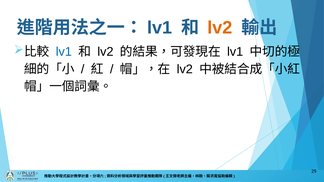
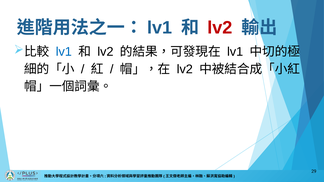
lv2 colour: orange -> red (220, 28)
